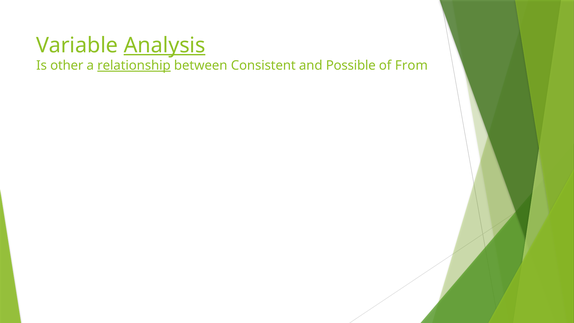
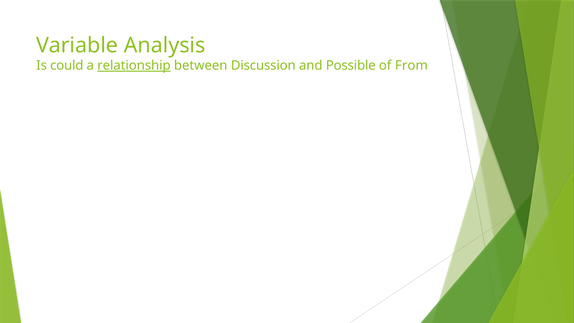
Analysis underline: present -> none (165, 45)
other: other -> could (67, 65)
Consistent: Consistent -> Discussion (263, 65)
